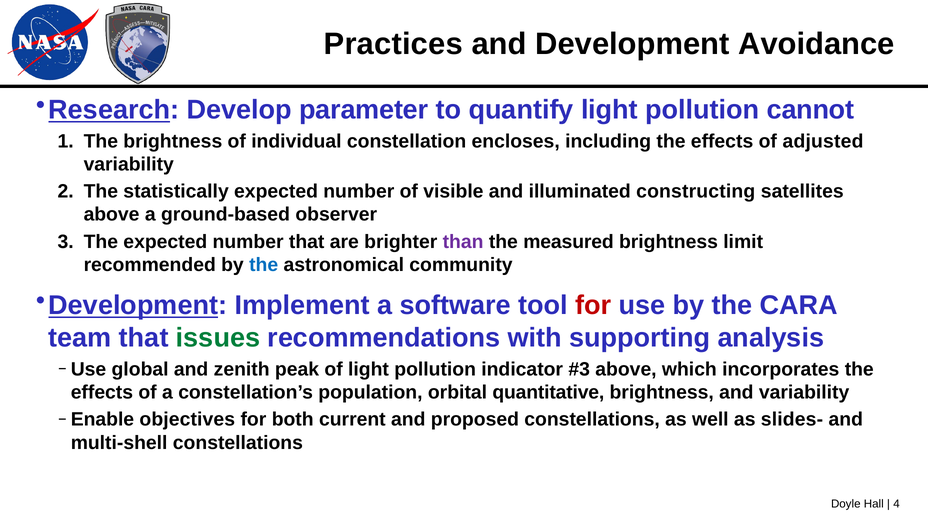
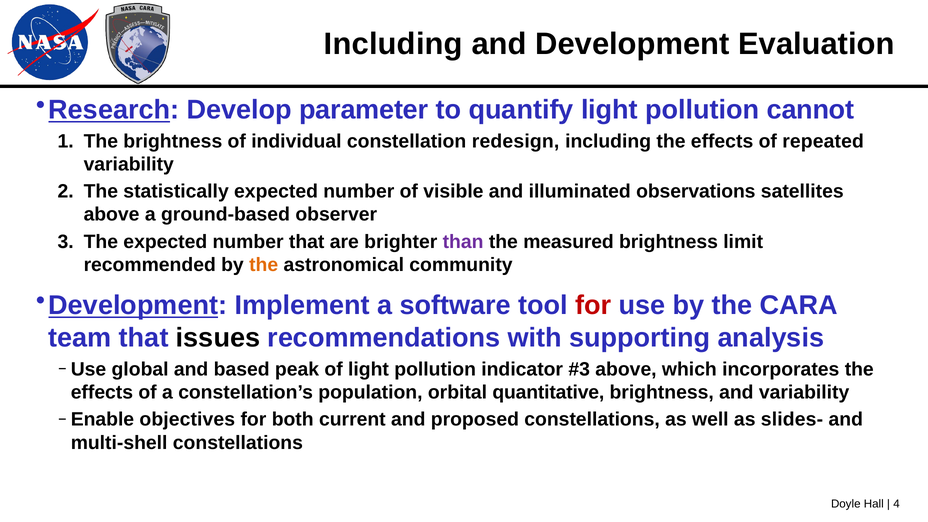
Practices: Practices -> Including (393, 44)
Avoidance: Avoidance -> Evaluation (816, 44)
encloses: encloses -> redesign (516, 141)
adjusted: adjusted -> repeated (823, 141)
constructing: constructing -> observations (696, 191)
the colour: blue -> orange (264, 265)
issues colour: green -> black (218, 338)
zenith: zenith -> based (242, 369)
